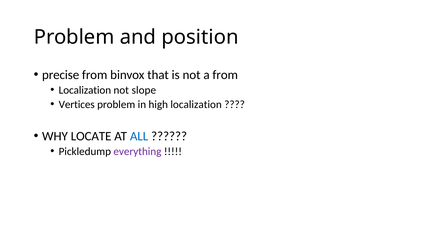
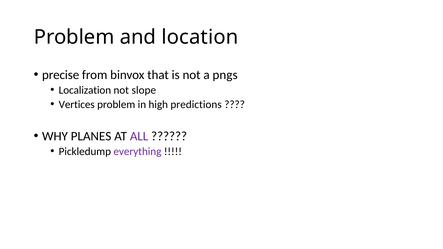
position: position -> location (200, 37)
a from: from -> pngs (225, 75)
high localization: localization -> predictions (196, 104)
LOCATE: LOCATE -> PLANES (91, 136)
ALL colour: blue -> purple (139, 136)
